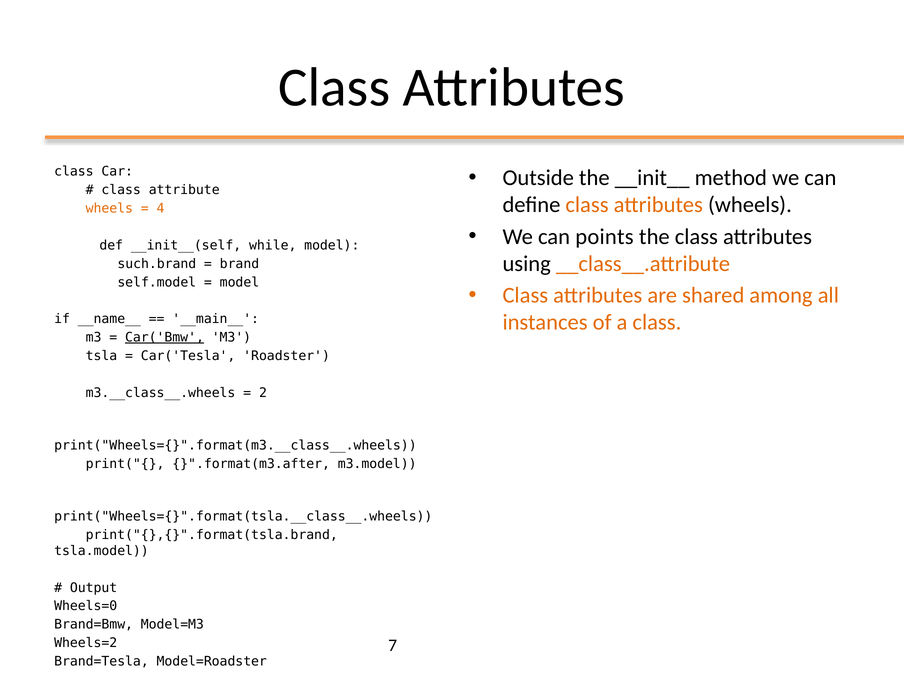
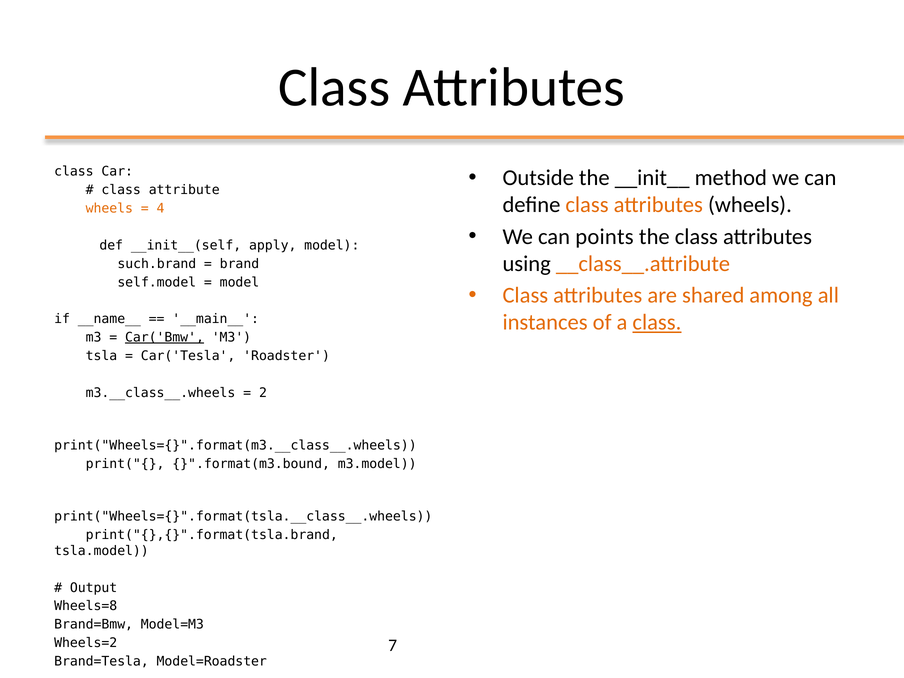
while: while -> apply (273, 245)
class underline: none -> present (657, 323)
}".format(m3.after: }".format(m3.after -> }".format(m3.bound (251, 464)
Wheels=0: Wheels=0 -> Wheels=8 (86, 606)
